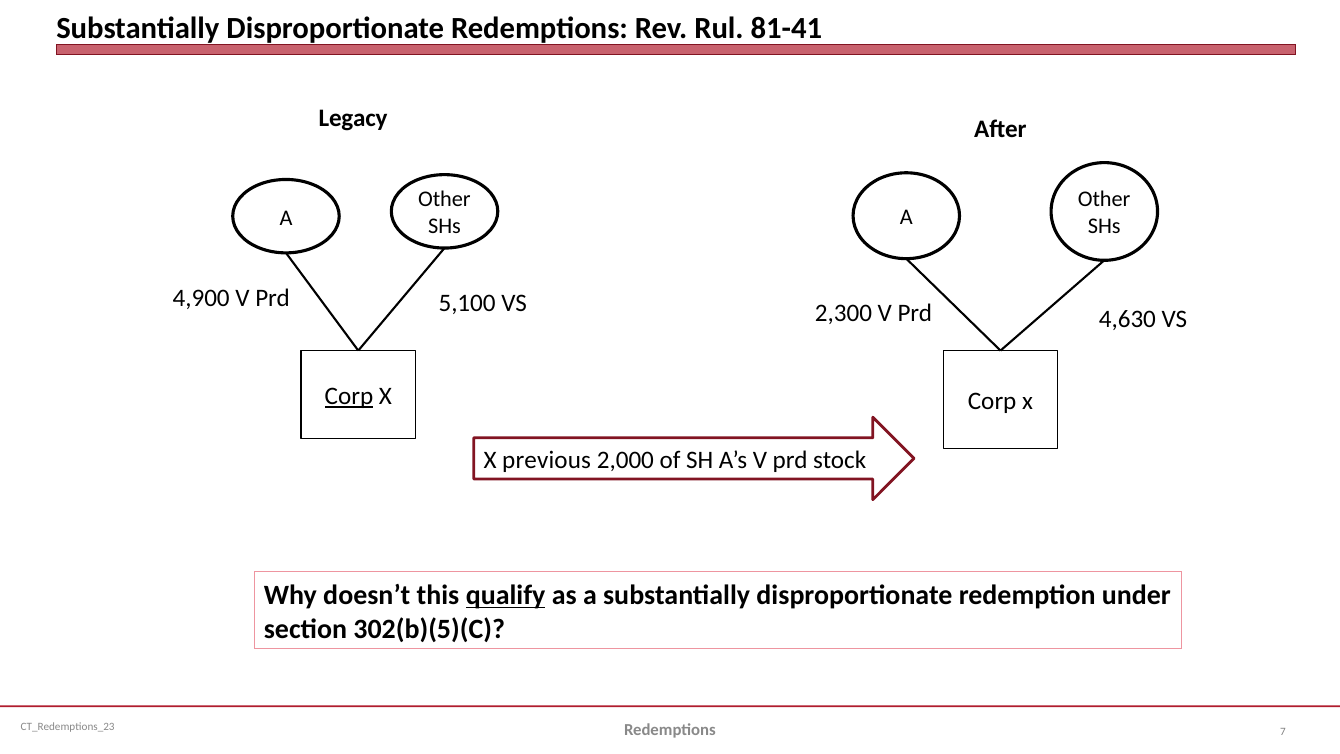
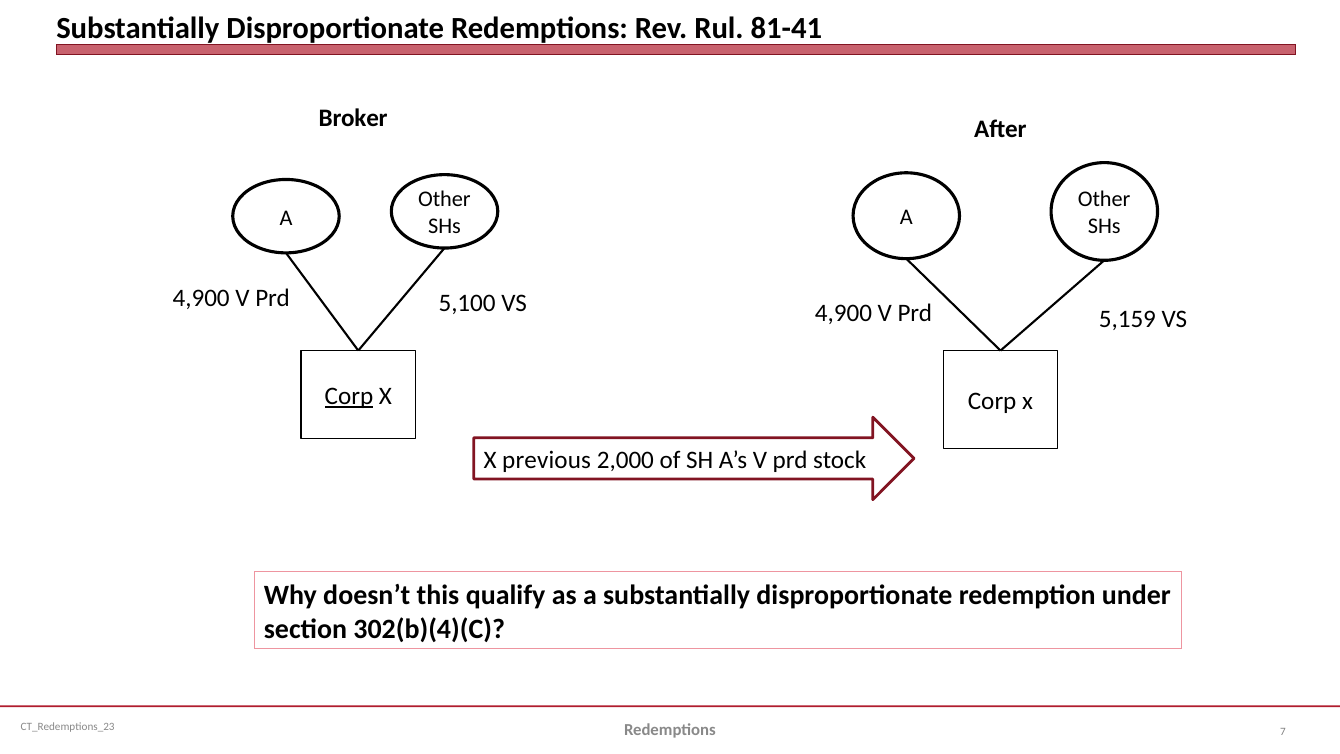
Legacy: Legacy -> Broker (353, 118)
2,300: 2,300 -> 4,900 (843, 314)
4,630: 4,630 -> 5,159 (1127, 319)
qualify underline: present -> none (506, 595)
302(b)(5)(C: 302(b)(5)(C -> 302(b)(4)(C (429, 629)
